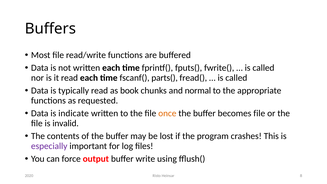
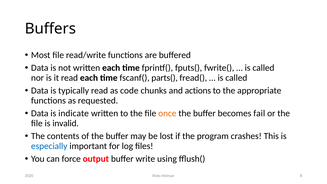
book: book -> code (129, 91)
normal: normal -> actions (198, 91)
becomes file: file -> fail (259, 113)
especially colour: purple -> blue (49, 146)
